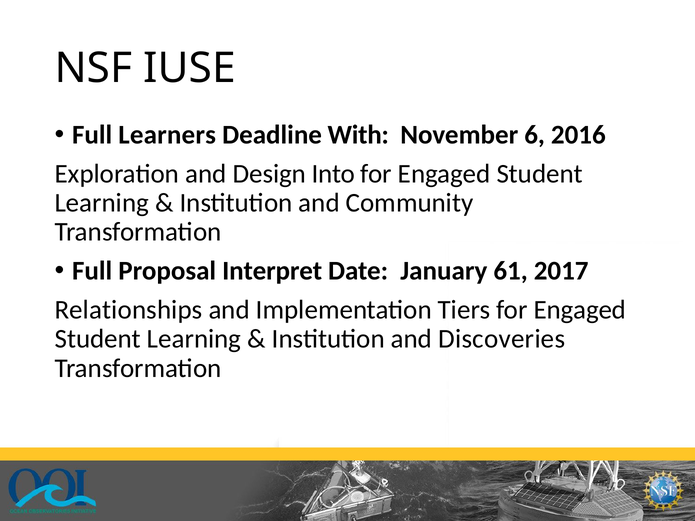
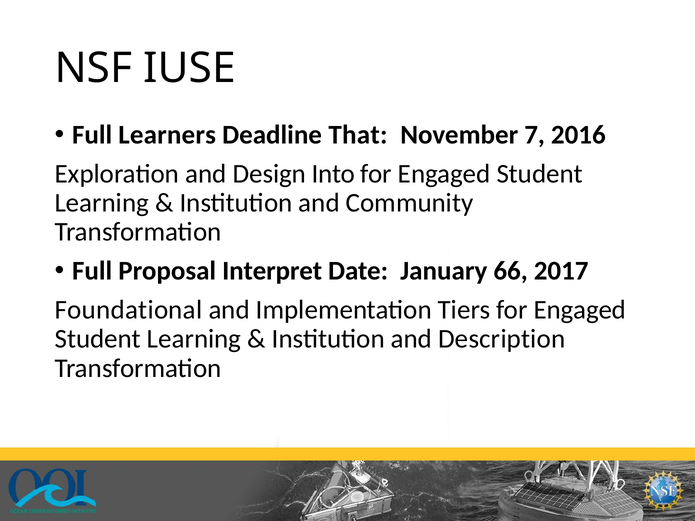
With: With -> That (358, 135)
6: 6 -> 7 (535, 135)
61: 61 -> 66 (511, 271)
Relationships: Relationships -> Foundational (129, 310)
Discoveries: Discoveries -> Description (502, 339)
